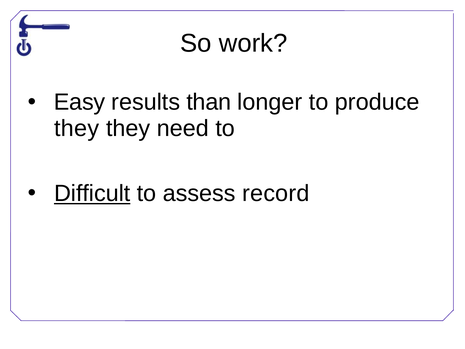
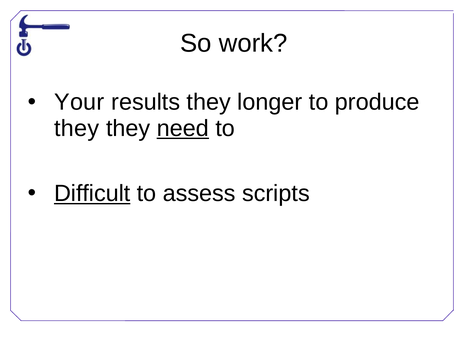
Easy: Easy -> Your (79, 102)
results than: than -> they (209, 102)
need underline: none -> present (183, 128)
record: record -> scripts (276, 193)
